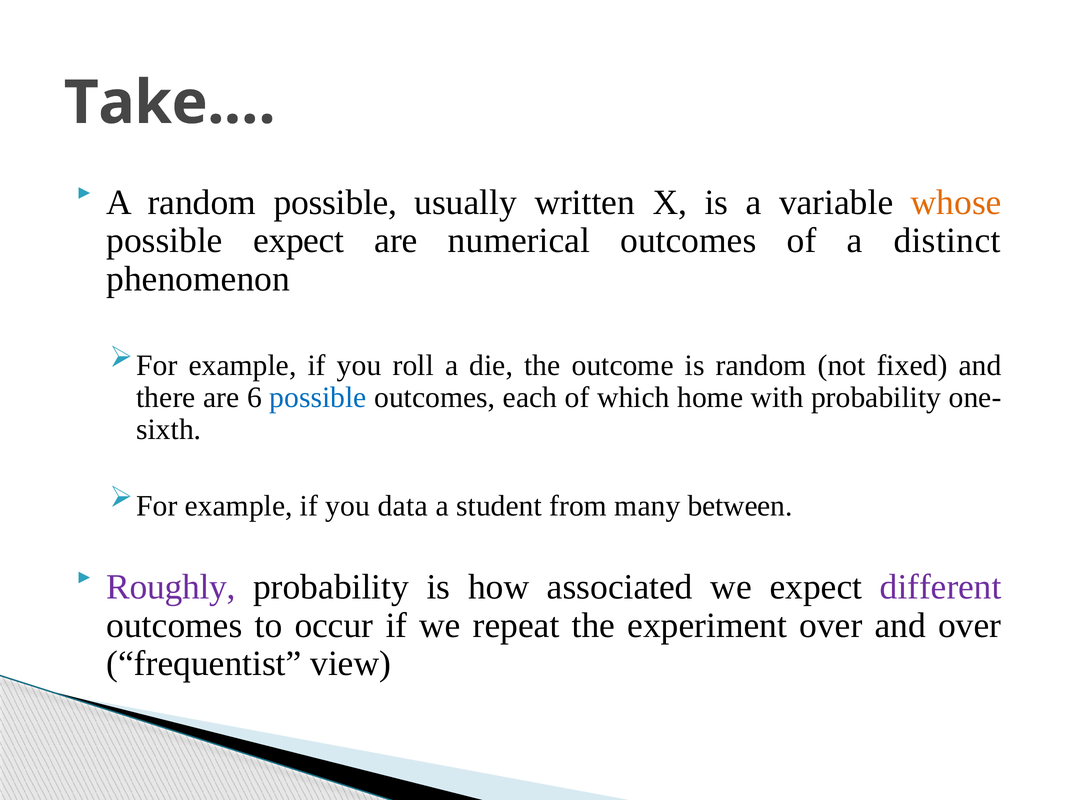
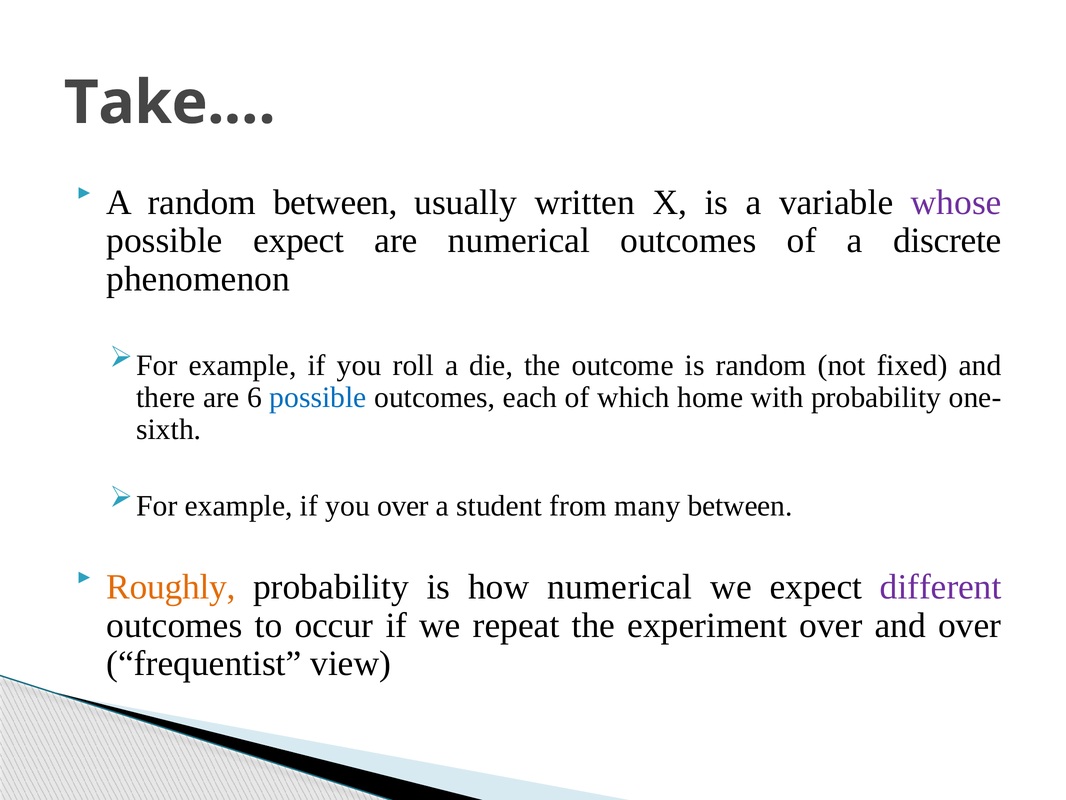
random possible: possible -> between (335, 202)
whose colour: orange -> purple (956, 202)
distinct: distinct -> discrete (947, 241)
you data: data -> over (403, 506)
Roughly colour: purple -> orange (171, 587)
how associated: associated -> numerical (620, 587)
